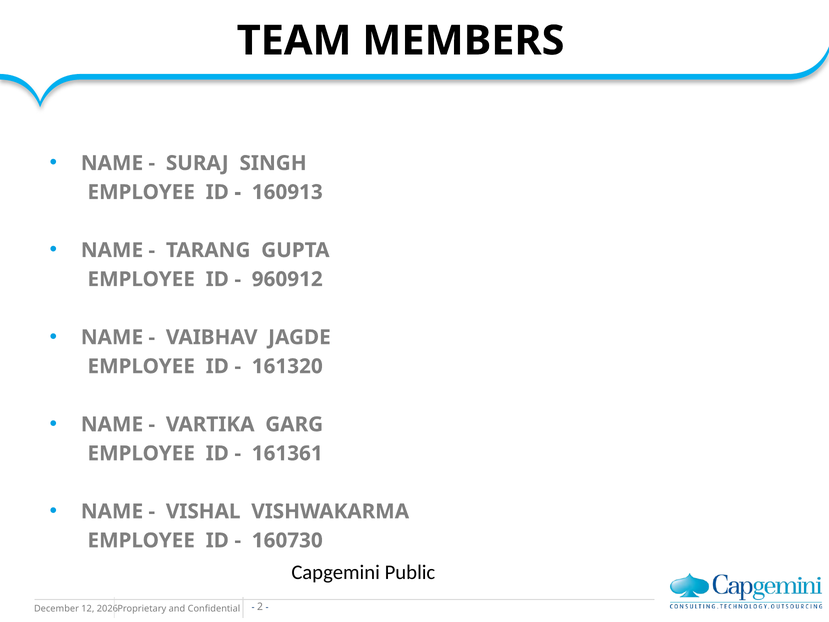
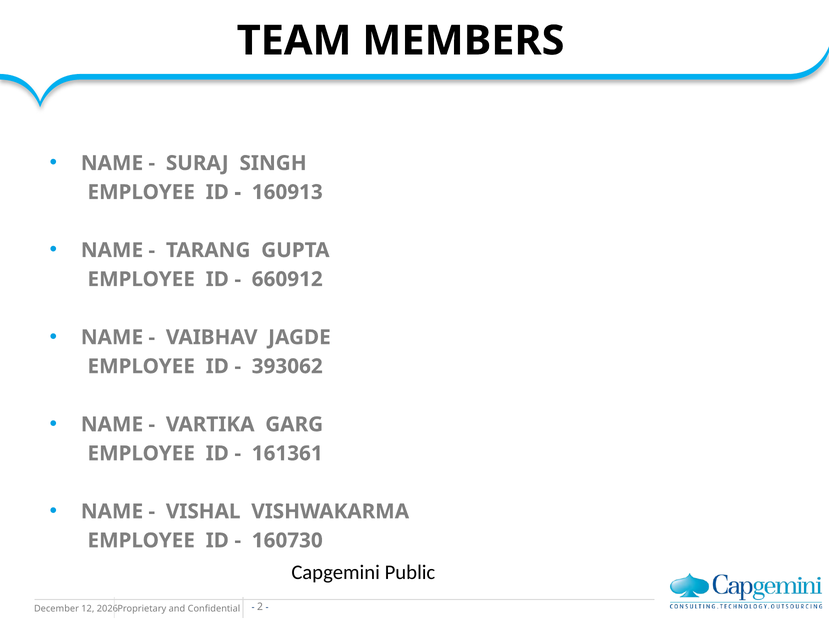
960912: 960912 -> 660912 (287, 279)
161320: 161320 -> 393062 (287, 366)
